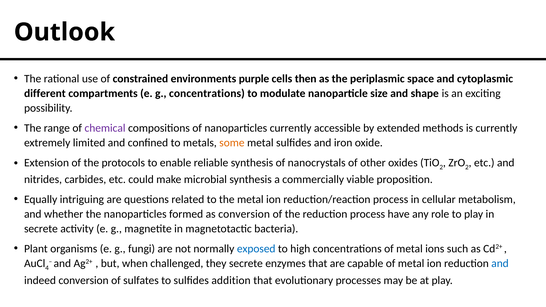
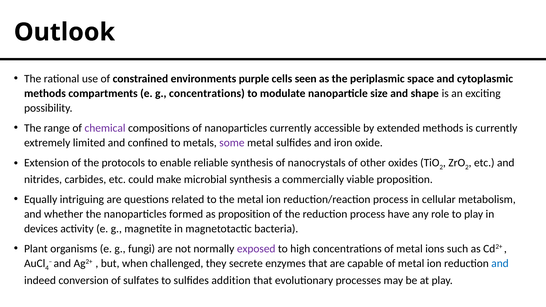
then: then -> seen (306, 79)
different: different -> methods (45, 94)
some colour: orange -> purple (232, 143)
as conversion: conversion -> proposition (244, 214)
secrete: secrete -> devices (41, 229)
exposed colour: blue -> purple (256, 249)
